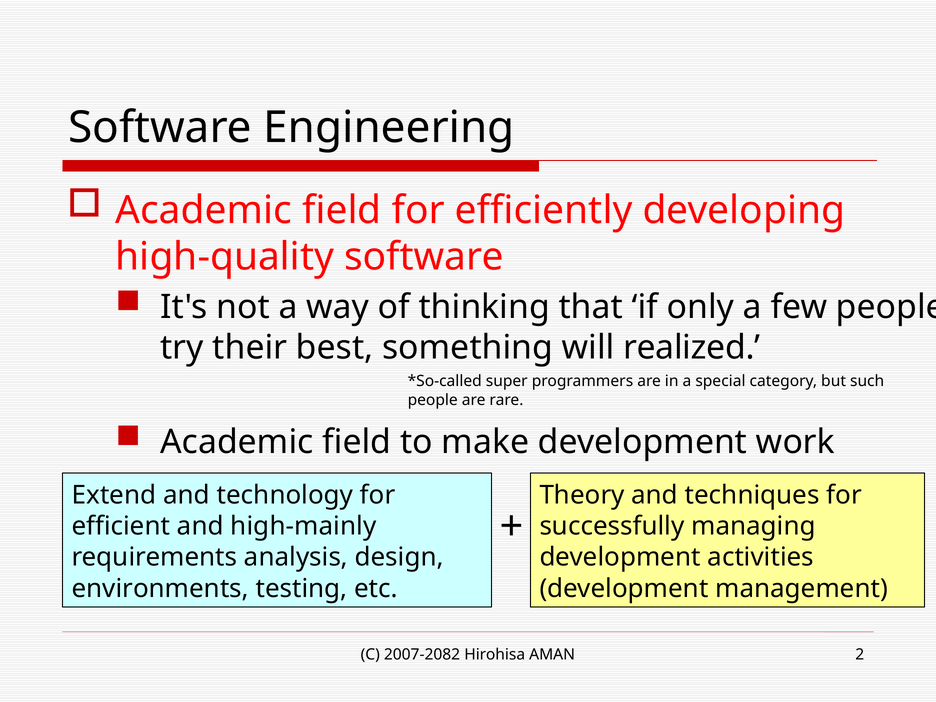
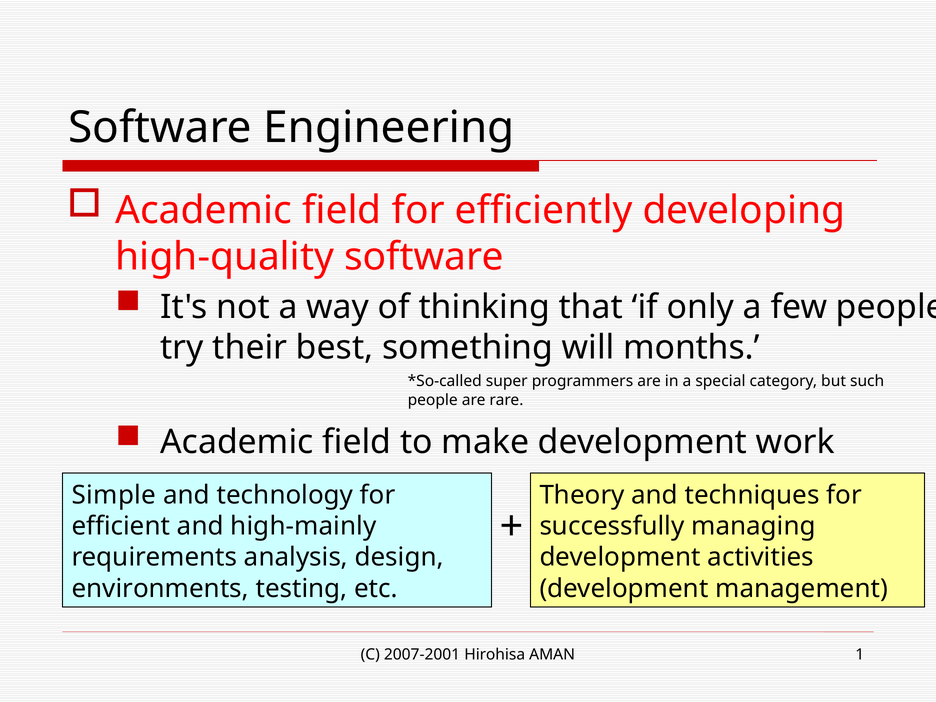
realized: realized -> months (691, 348)
Extend: Extend -> Simple (114, 495)
2007-2082: 2007-2082 -> 2007-2001 (422, 654)
2: 2 -> 1 (860, 654)
